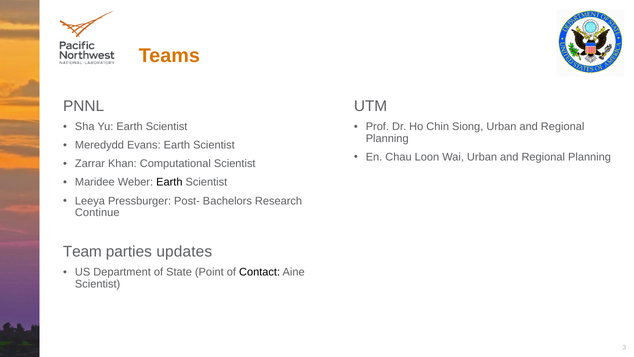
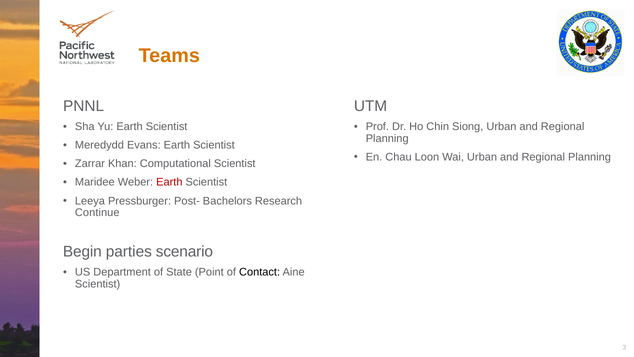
Earth colour: black -> red (169, 182)
Team: Team -> Begin (82, 251)
updates: updates -> scenario (184, 251)
